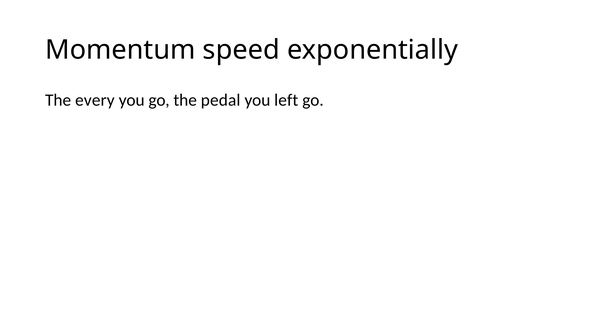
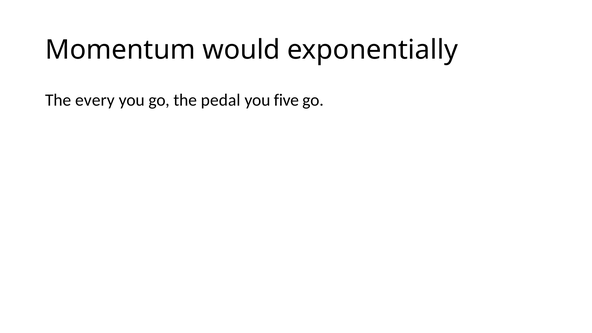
speed: speed -> would (241, 50)
left: left -> five (286, 100)
